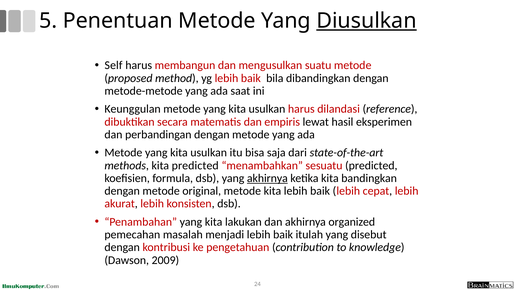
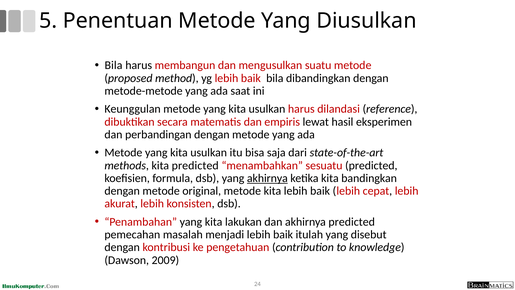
Diusulkan underline: present -> none (366, 21)
Self: Self -> Bila (114, 65)
akhirnya organized: organized -> predicted (352, 222)
